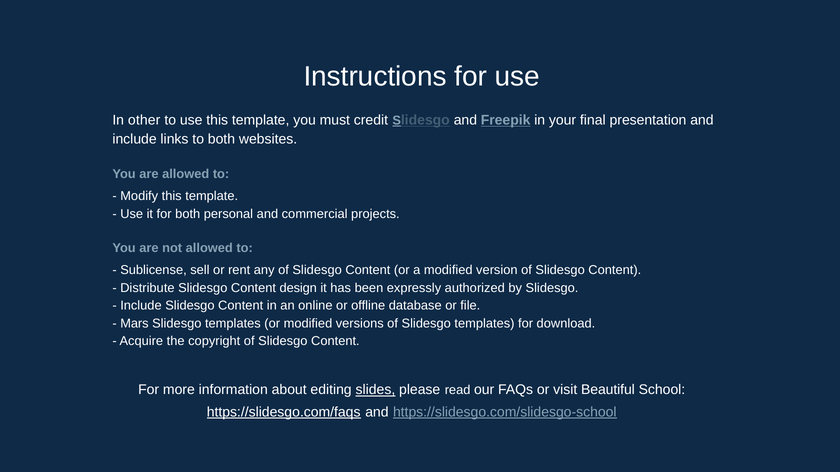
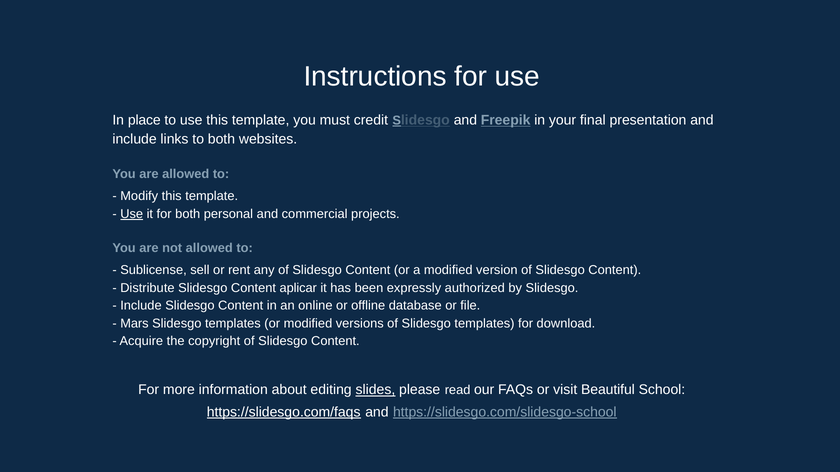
other: other -> place (144, 120)
Use underline: none -> present (132, 214)
design: design -> aplicar (298, 288)
